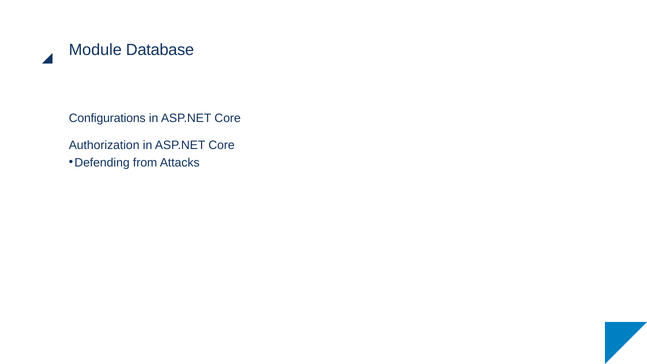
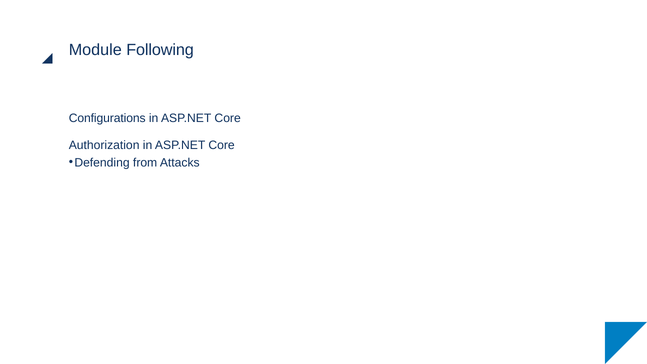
Database: Database -> Following (160, 50)
